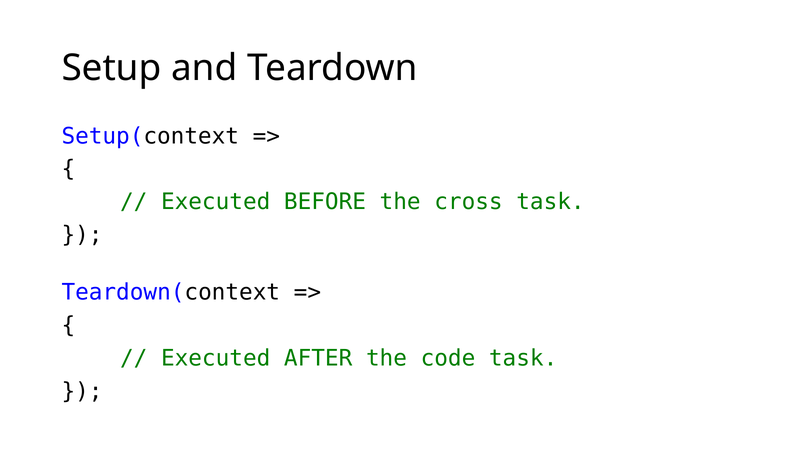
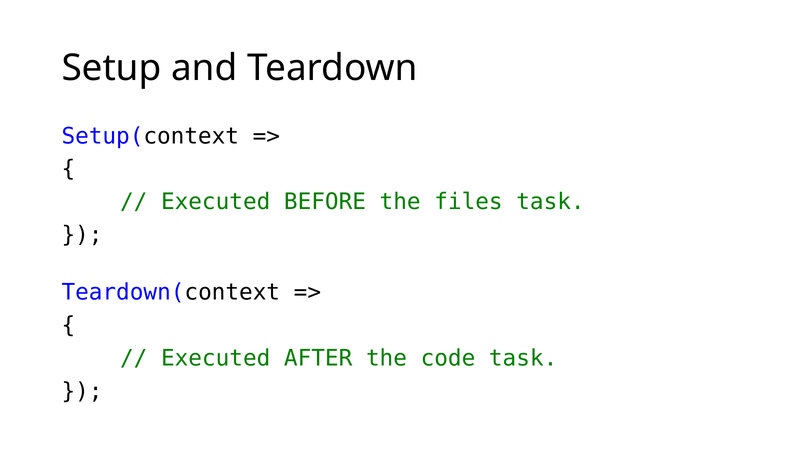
cross: cross -> files (468, 202)
